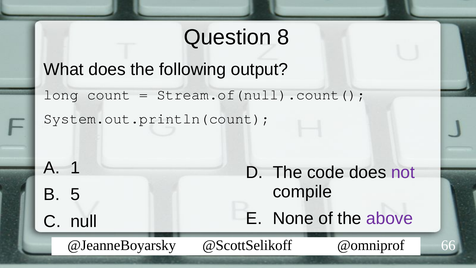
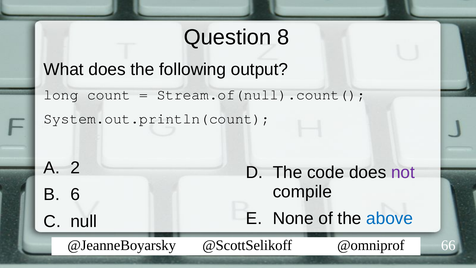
1: 1 -> 2 (75, 168)
5: 5 -> 6 (75, 194)
above colour: purple -> blue (390, 218)
